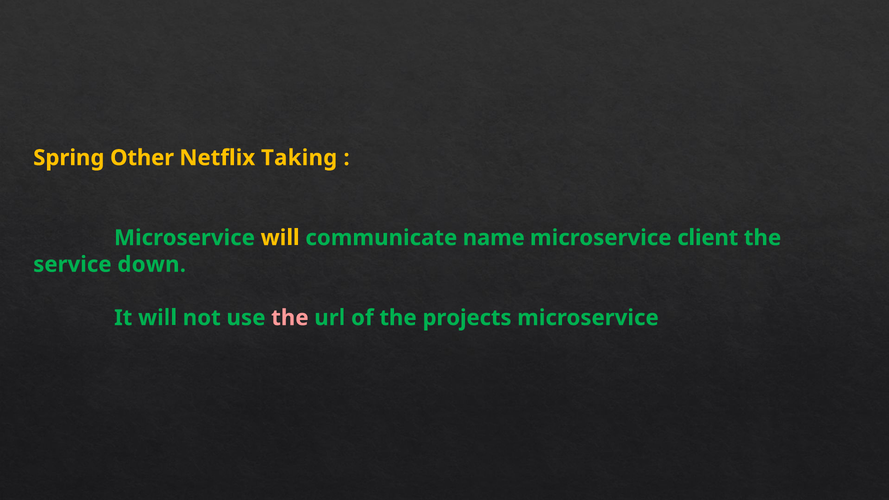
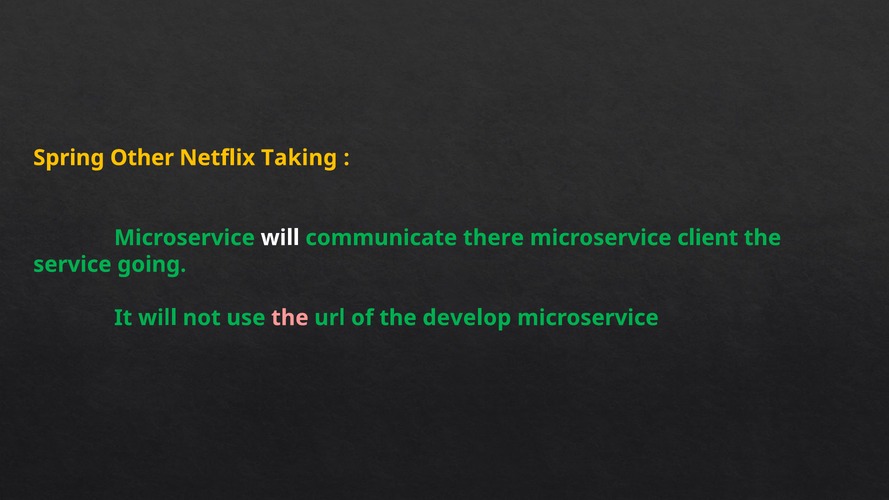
will colour: yellow -> white (280, 238)
name: name -> there (494, 238)
down: down -> going (152, 265)
projects: projects -> develop (467, 318)
